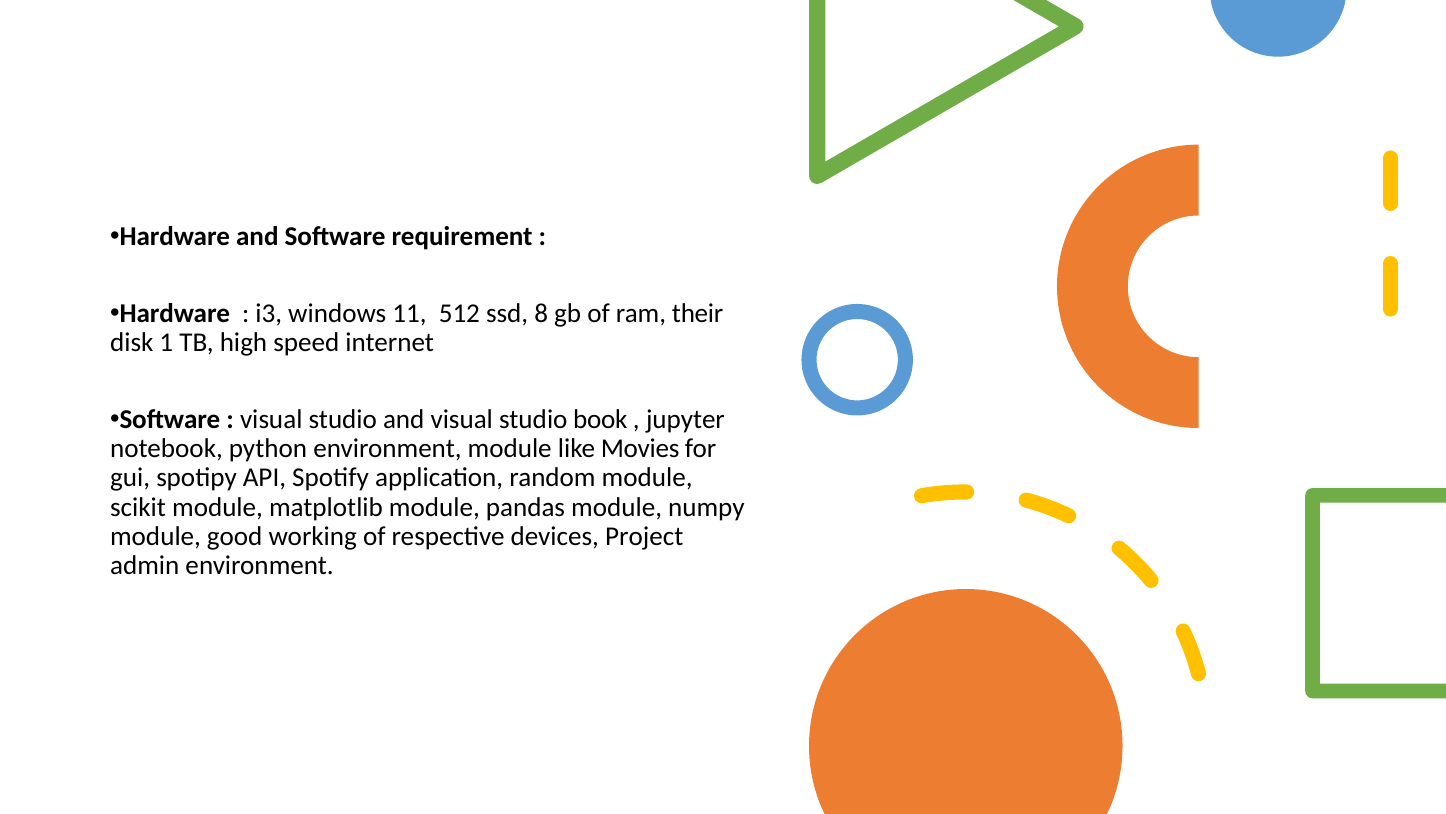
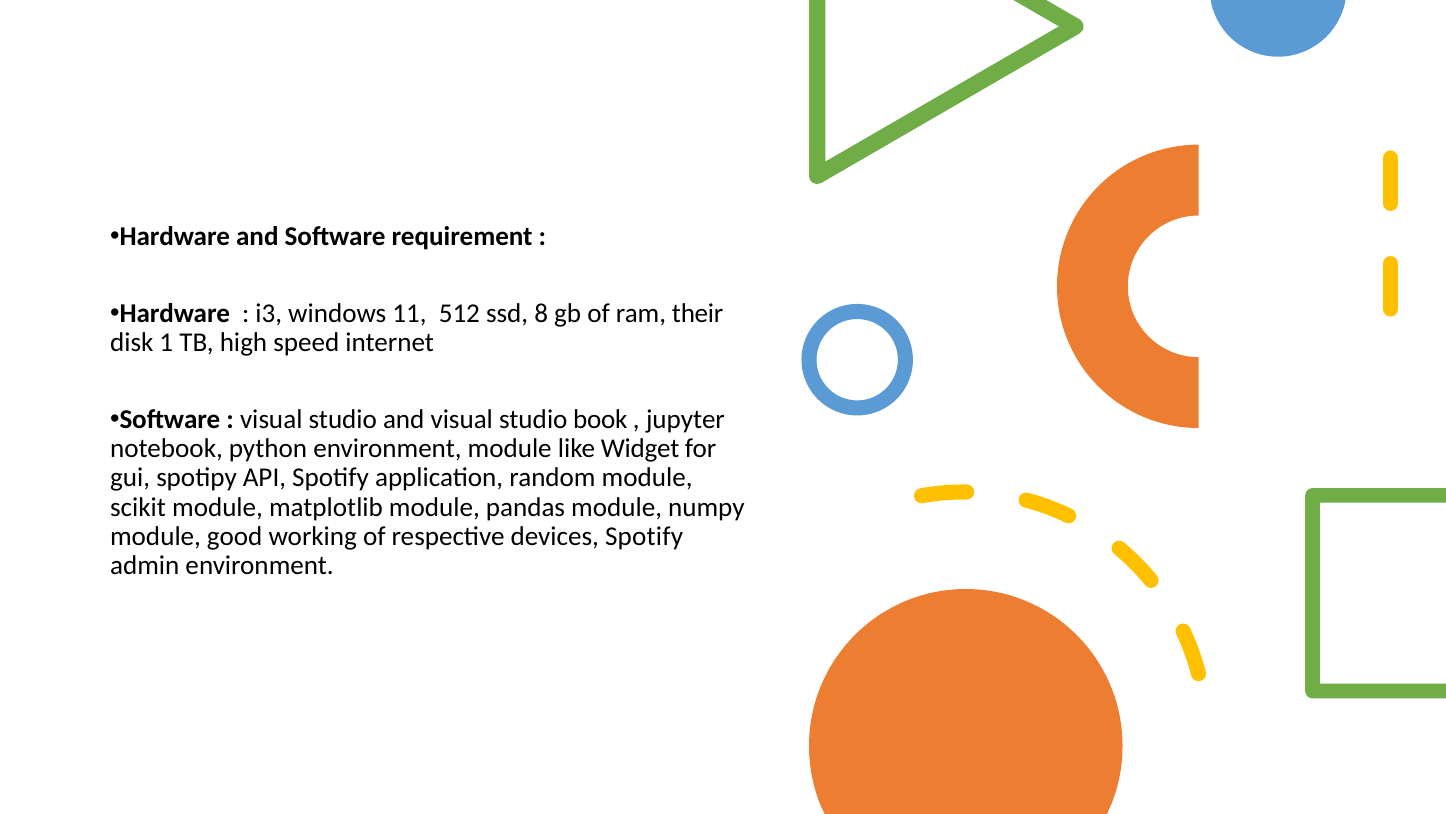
Movies: Movies -> Widget (640, 448)
devices Project: Project -> Spotify (644, 536)
